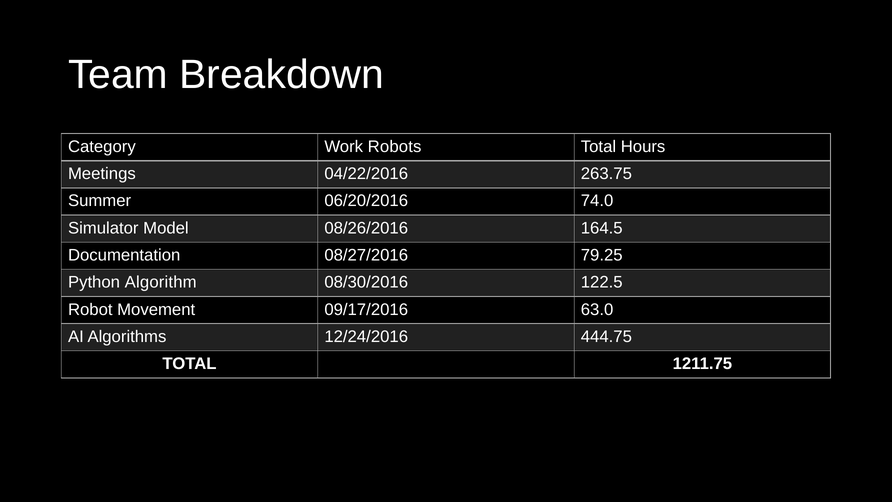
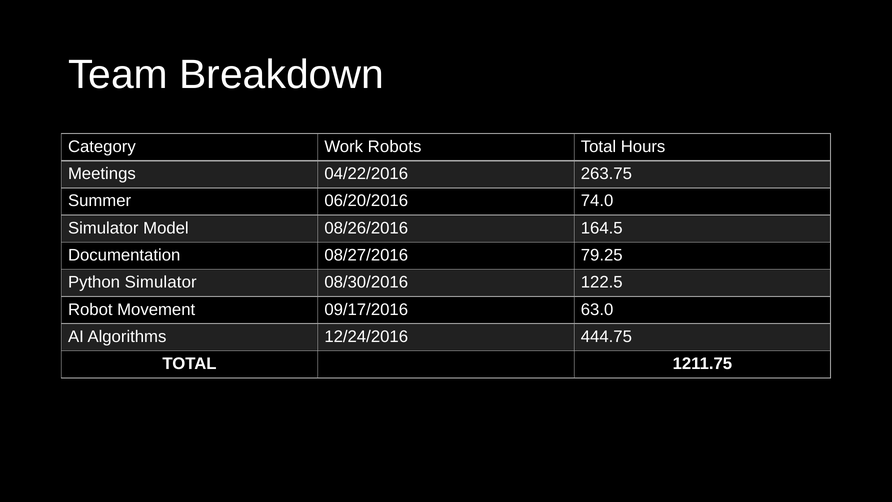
Python Algorithm: Algorithm -> Simulator (161, 282)
